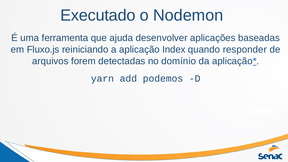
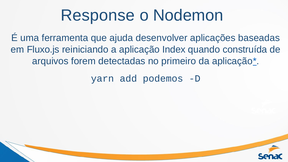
Executado: Executado -> Response (98, 15)
responder: responder -> construída (245, 50)
domínio: domínio -> primeiro (179, 61)
